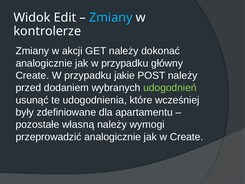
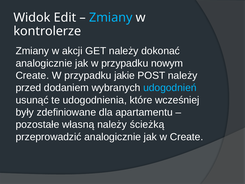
główny: główny -> nowym (167, 63)
udogodnień colour: light green -> light blue (170, 88)
wymogi: wymogi -> ścieżką (147, 124)
